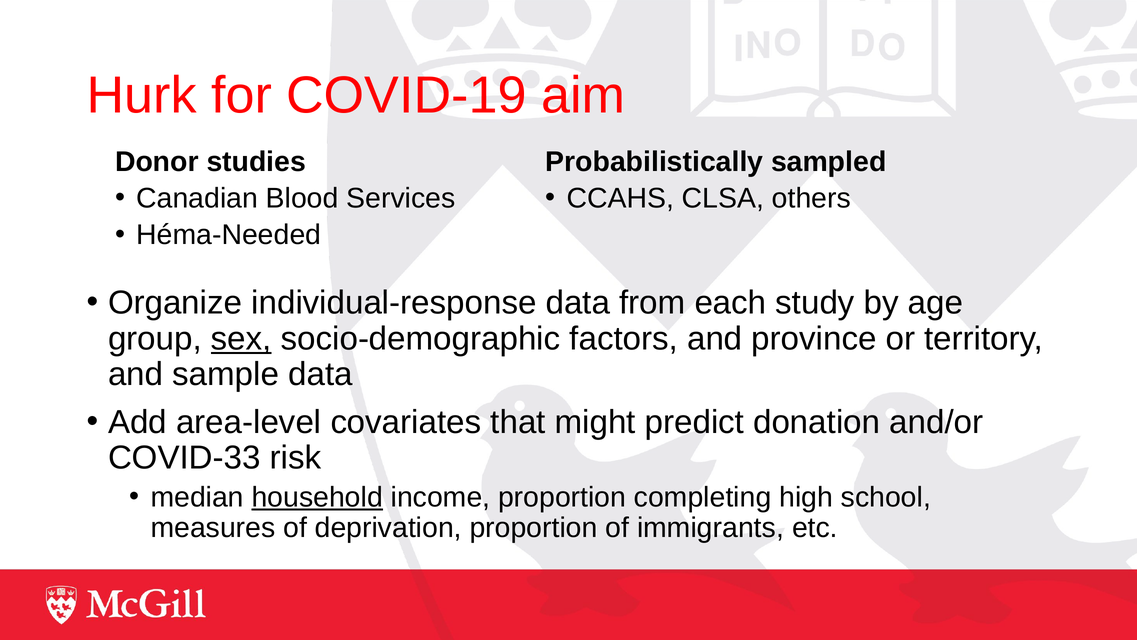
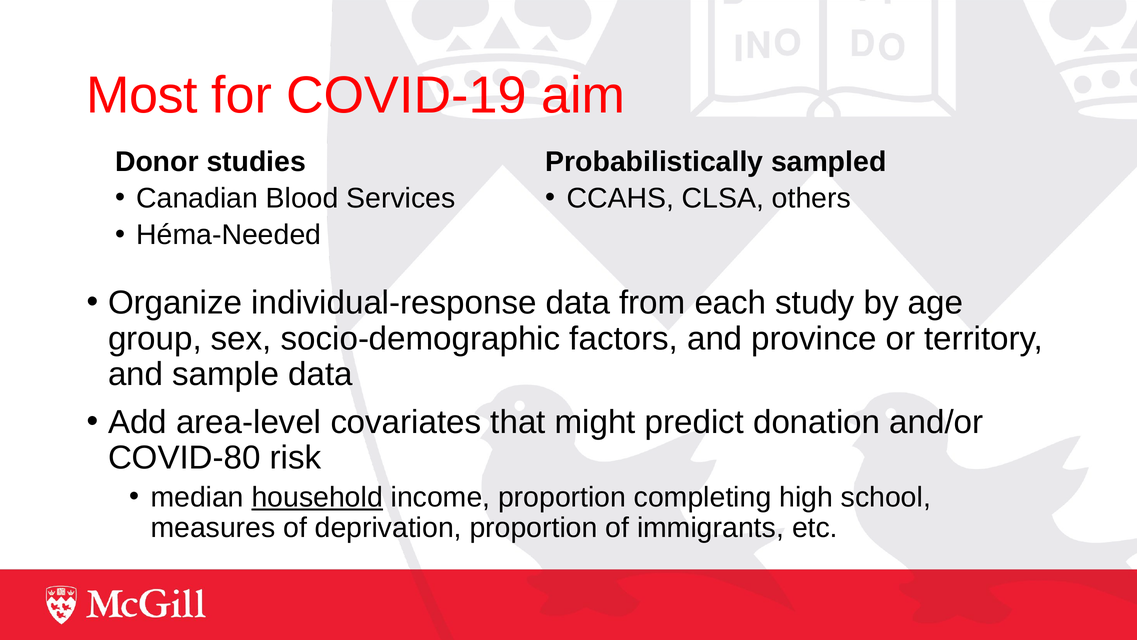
Hurk: Hurk -> Most (142, 96)
sex underline: present -> none (241, 338)
COVID-33: COVID-33 -> COVID-80 (184, 458)
